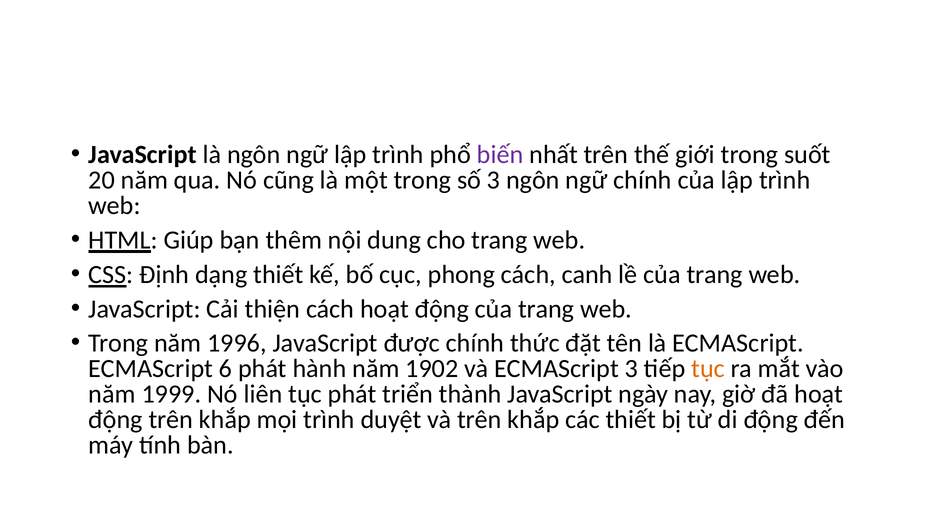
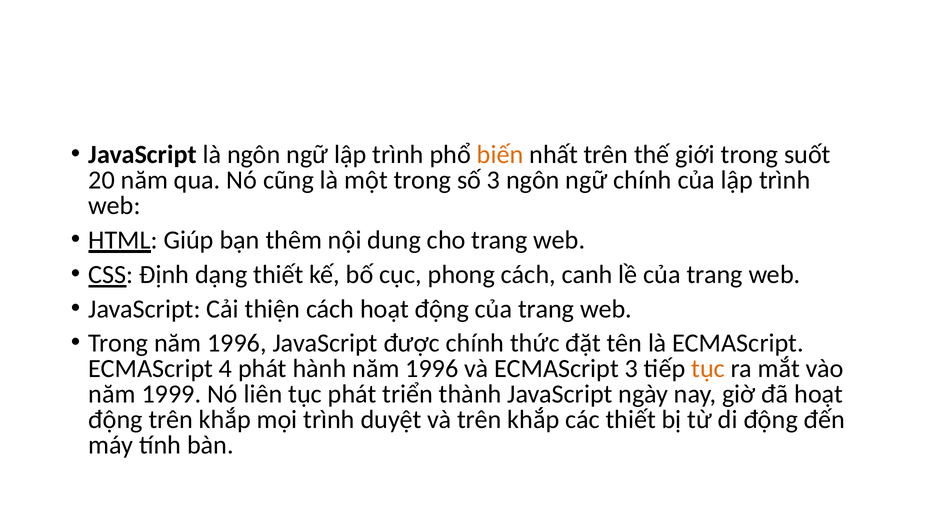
biến colour: purple -> orange (500, 155)
6: 6 -> 4 (226, 369)
hành năm 1902: 1902 -> 1996 (432, 369)
